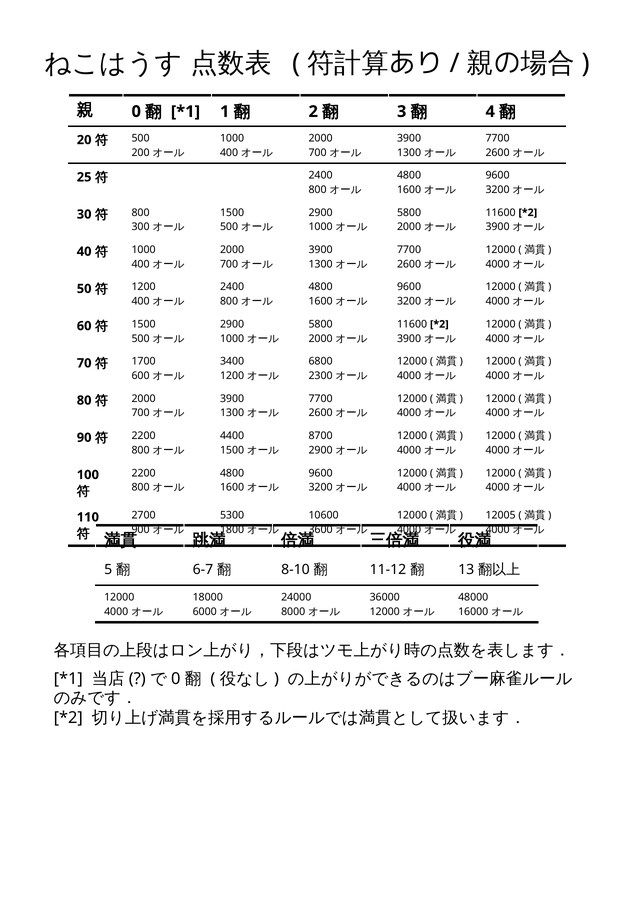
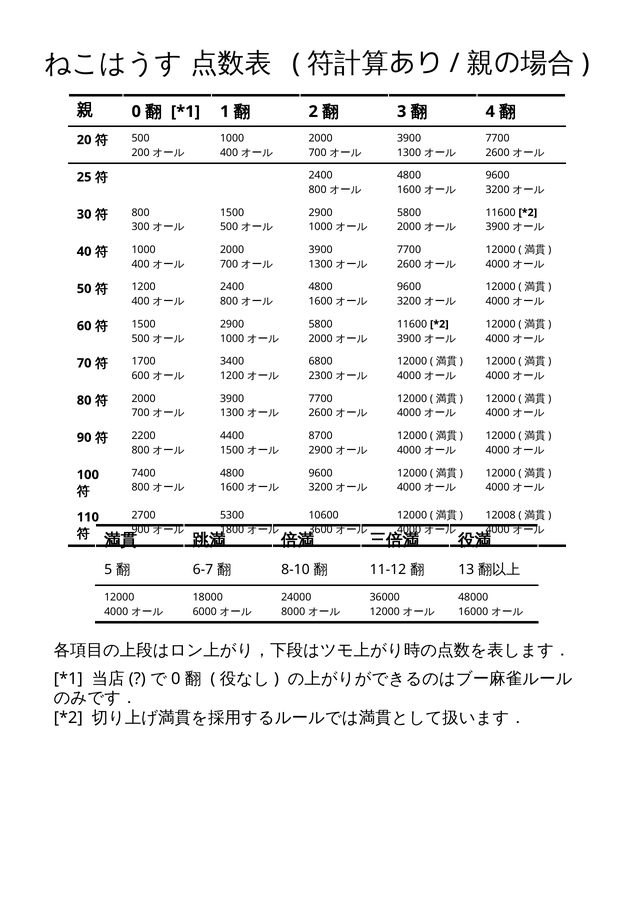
2200: 2200 -> 7400 (144, 473)
12005: 12005 -> 12008 (501, 516)
